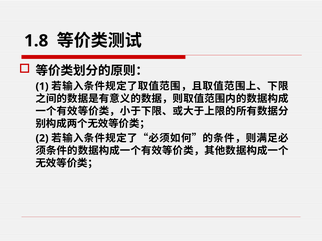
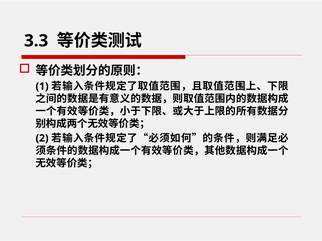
1.8: 1.8 -> 3.3 (36, 41)
